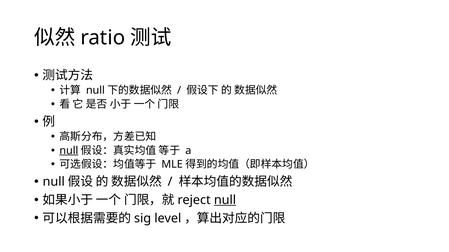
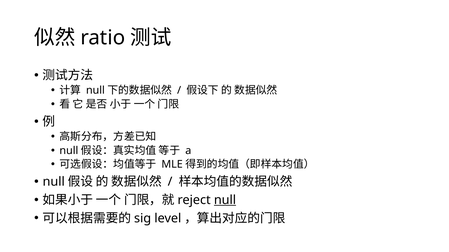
null underline: present -> none (69, 151)
